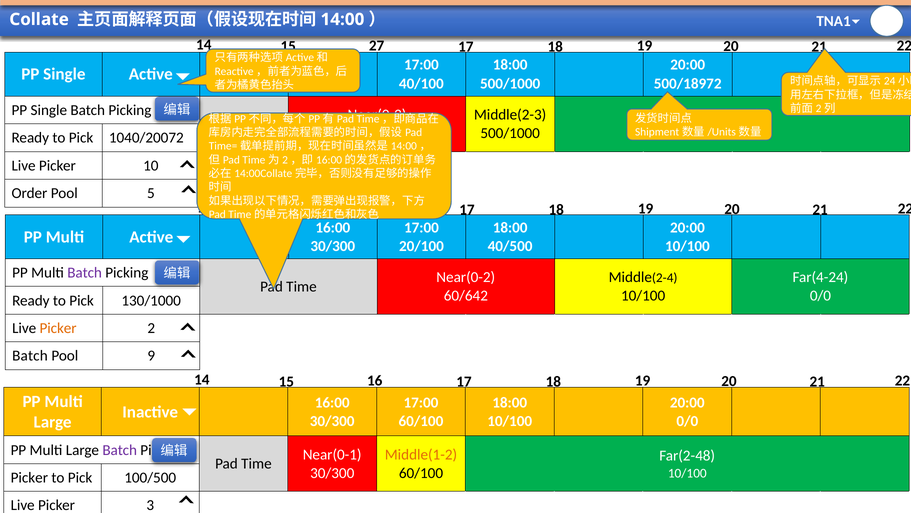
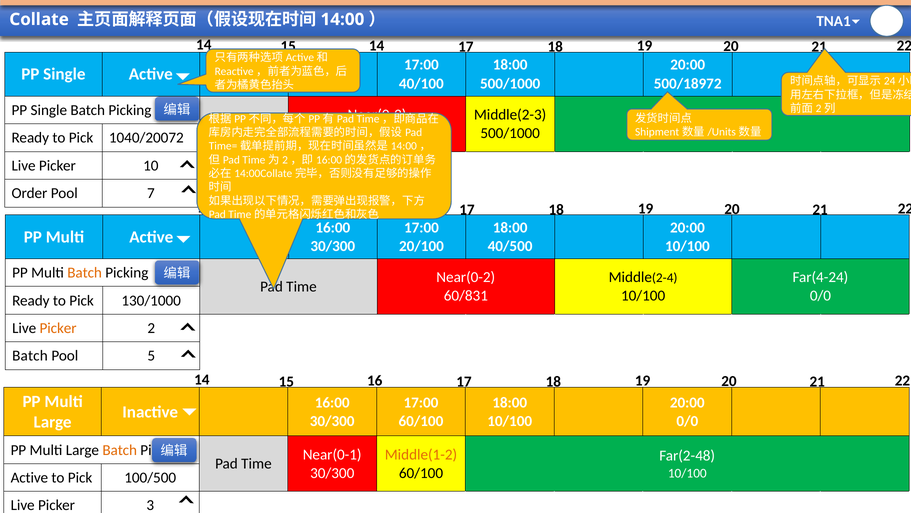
27: 27 -> 14 (377, 46)
5: 5 -> 7 (151, 193)
Batch colour: purple -> orange (85, 272)
60/642: 60/642 -> 60/831 (466, 296)
9: 9 -> 5 (151, 356)
Batch colour: purple -> orange (120, 450)
Picker: Picker -> Active (29, 477)
